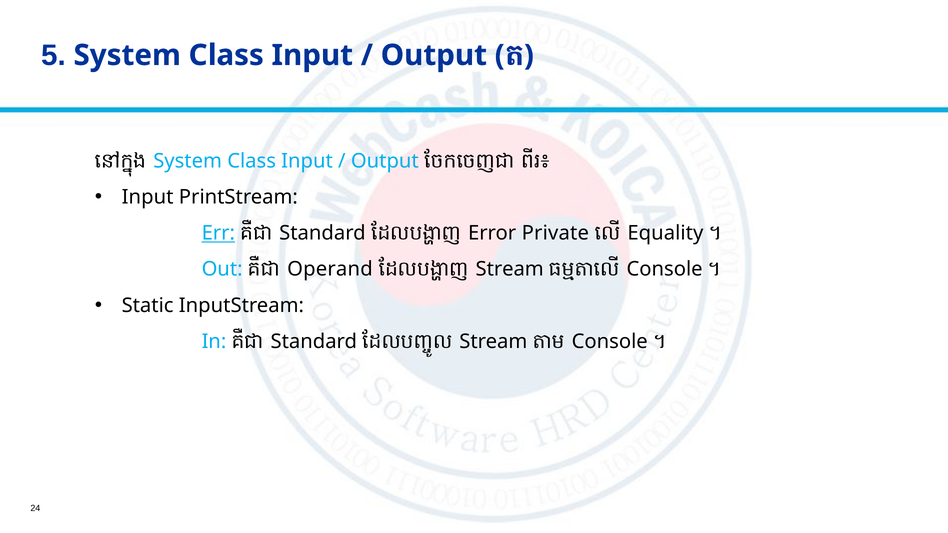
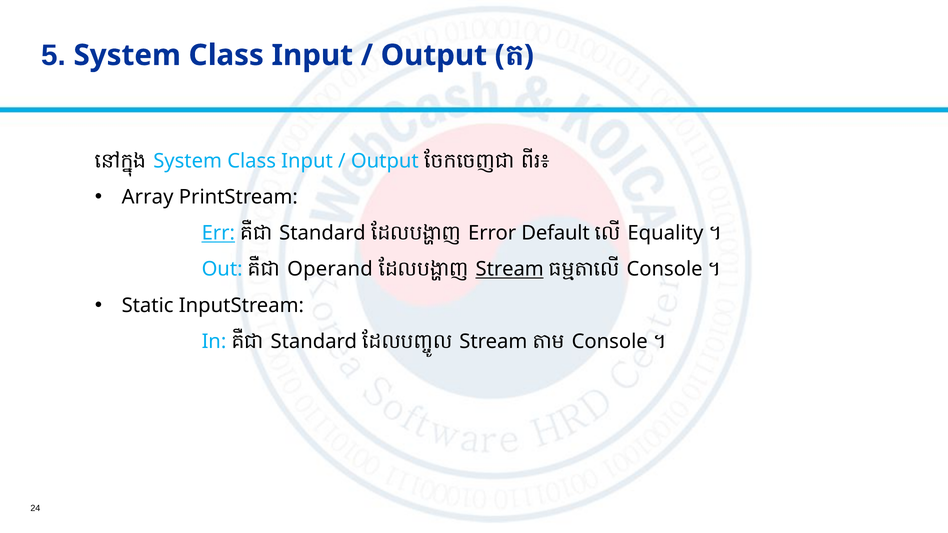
Input: Input -> Array (148, 197)
Private: Private -> Default (556, 233)
Stream underline: none -> present (510, 269)
